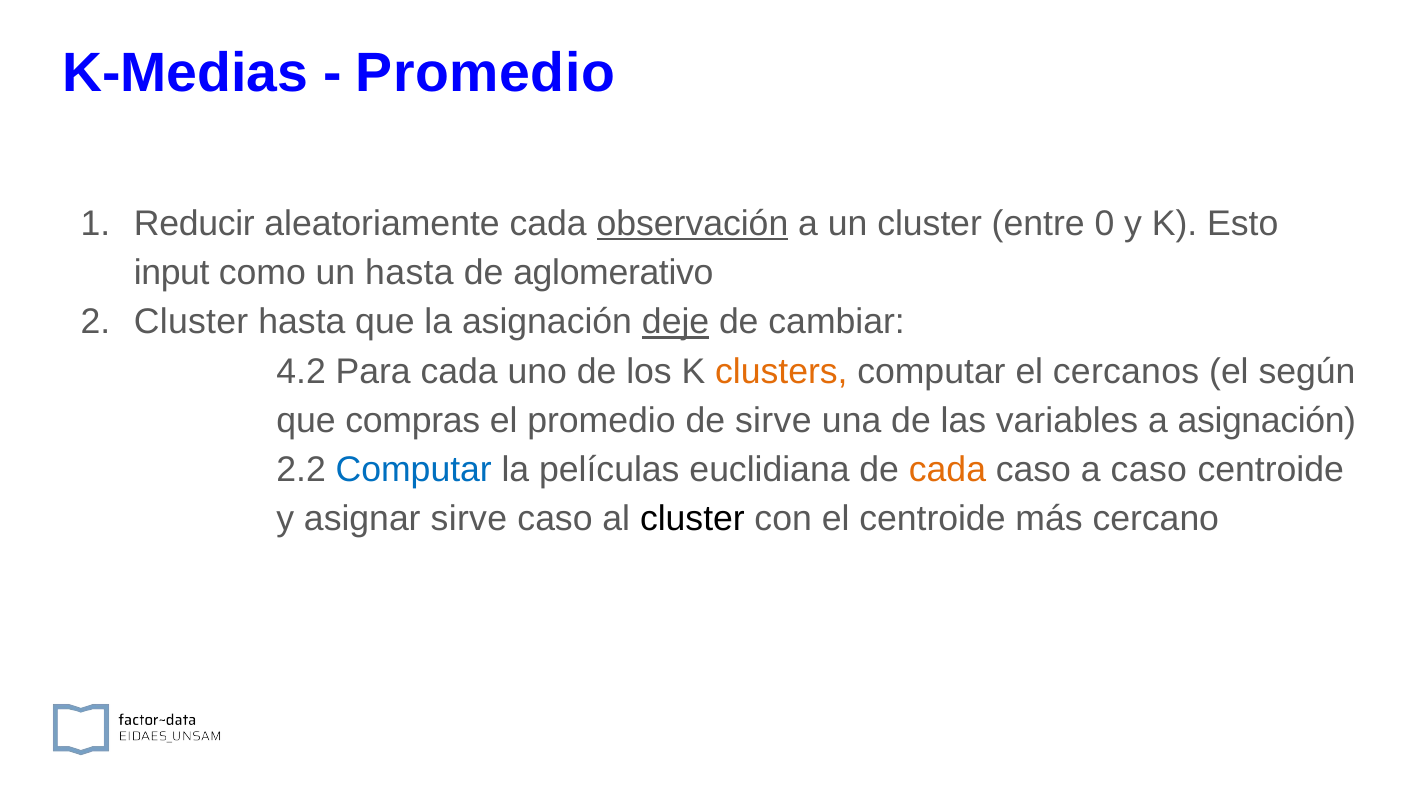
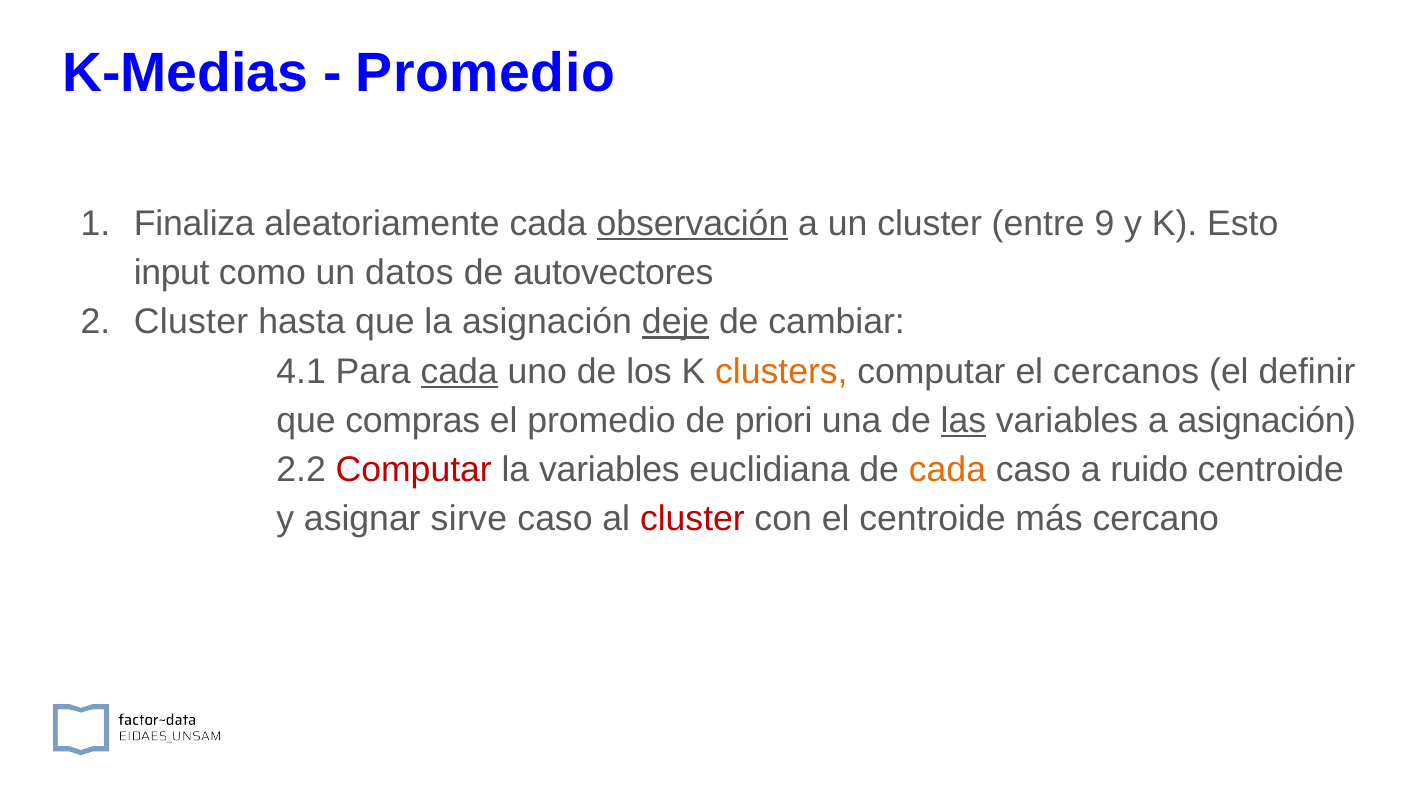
Reducir: Reducir -> Finaliza (194, 224)
0: 0 -> 9 (1104, 224)
un hasta: hasta -> datos (409, 273)
aglomerativo: aglomerativo -> autovectores (613, 273)
4.2: 4.2 -> 4.1 (301, 371)
cada underline: none -> present (459, 371)
según: según -> definir (1307, 371)
de sirve: sirve -> priori (774, 420)
las underline: none -> present (963, 420)
Computar colour: blue -> red (414, 469)
la películas: películas -> variables (609, 469)
a caso: caso -> ruido (1149, 469)
cluster colour: black -> red (692, 519)
